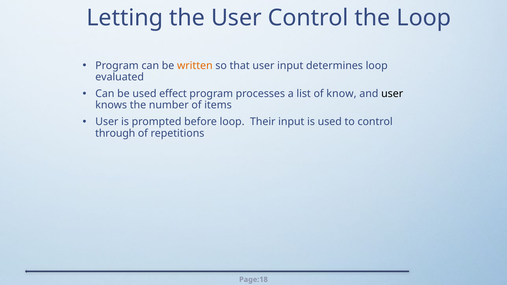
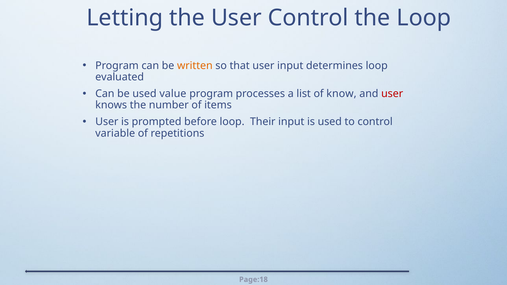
effect: effect -> value (173, 94)
user colour: black -> red (392, 94)
through: through -> variable (115, 133)
